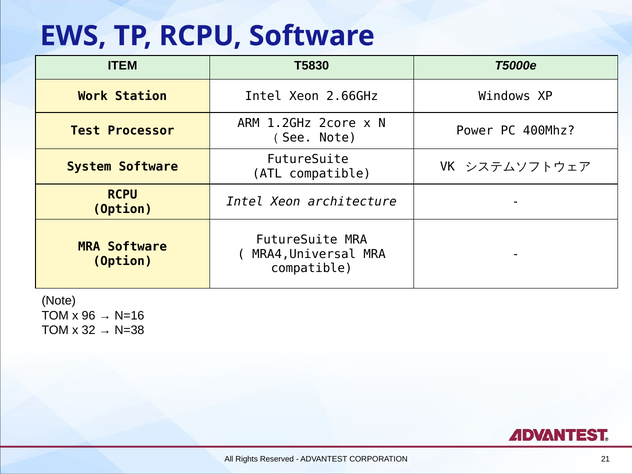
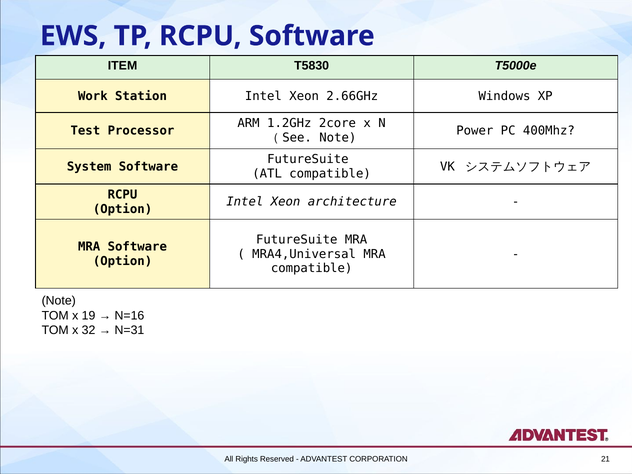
96: 96 -> 19 (89, 316)
N=38: N=38 -> N=31 (129, 330)
